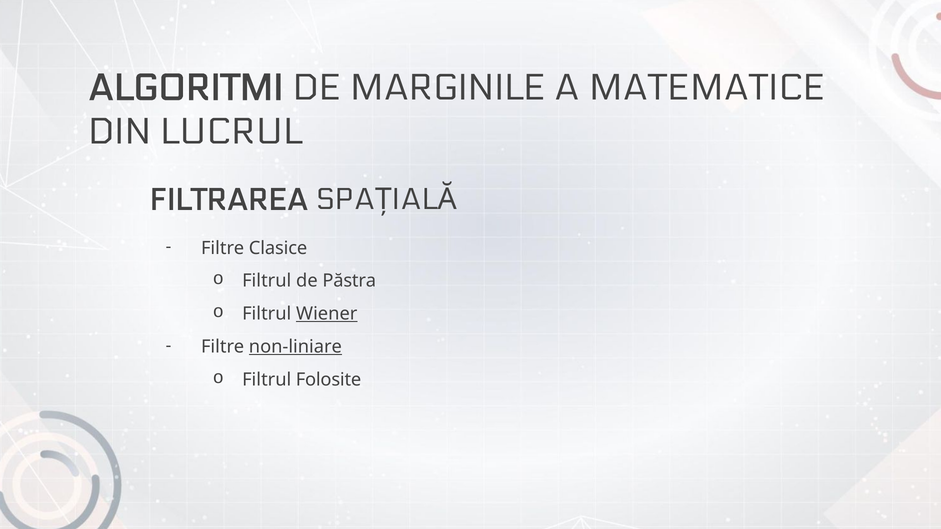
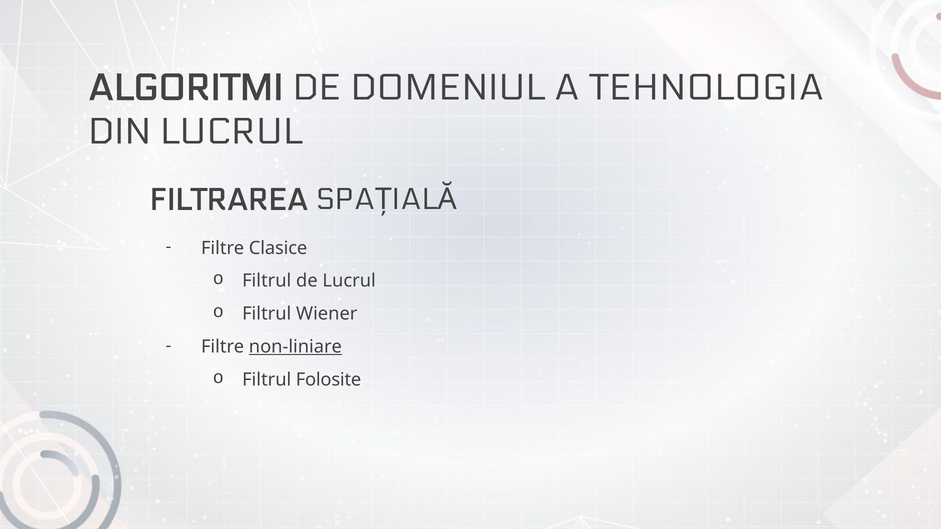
MARGINILE: MARGINILE -> DOMENIUL (448, 88)
MATEMATICE: MATEMATICE -> TEHNOLOGIA (707, 88)
de Păstra: Păstra -> Lucrul (349, 281)
Wiener underline: present -> none (327, 314)
